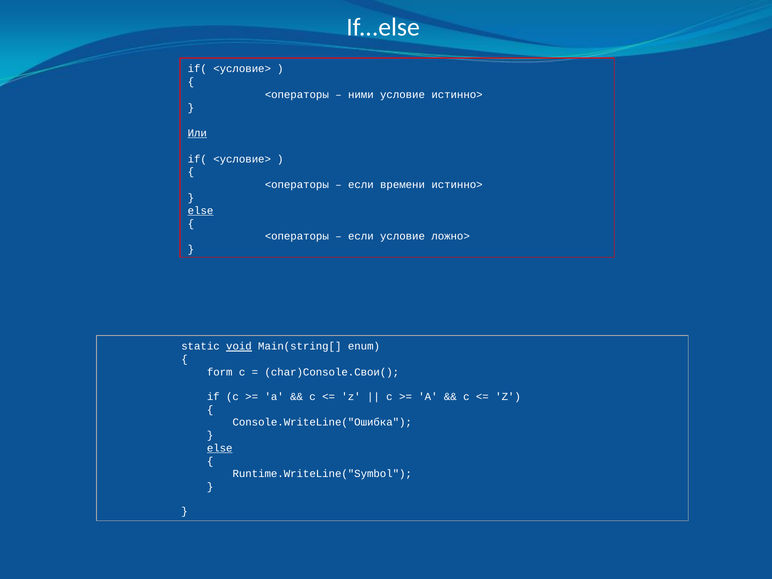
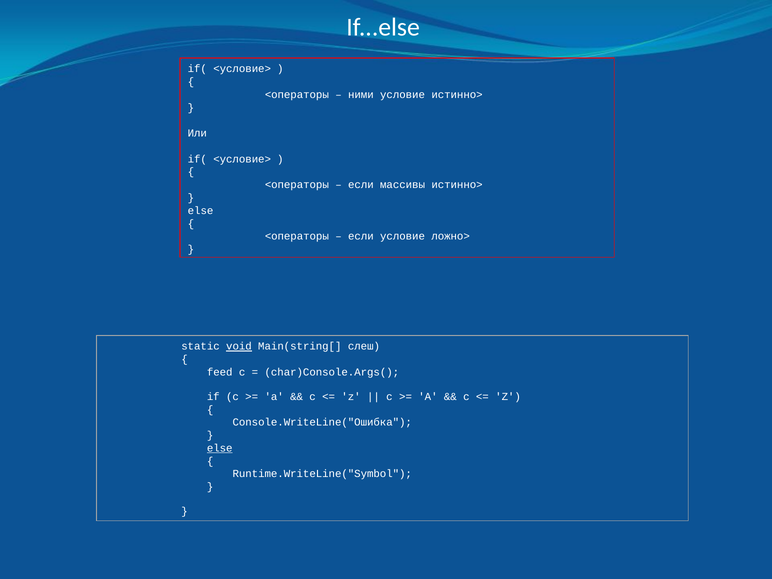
Или underline: present -> none (197, 133)
времени: времени -> массивы (403, 185)
else underline: present -> none (201, 211)
enum: enum -> слеш (364, 346)
form: form -> feed (220, 372)
char)Console.Свои(: char)Console.Свои( -> char)Console.Args( (332, 372)
